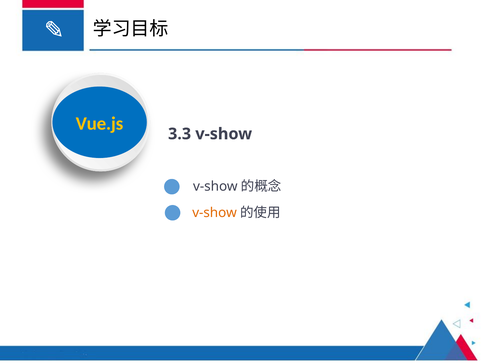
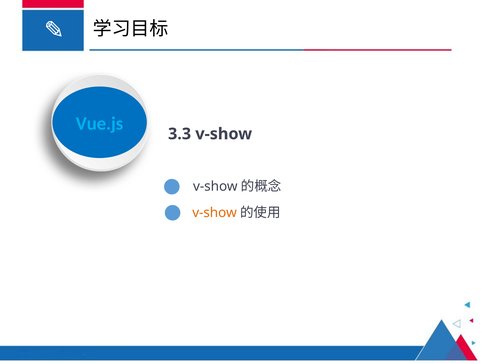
Vue.js colour: yellow -> light blue (100, 124)
